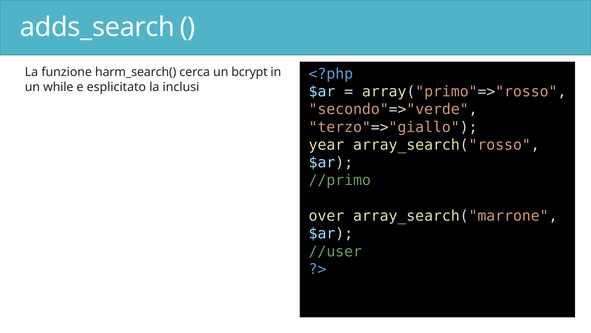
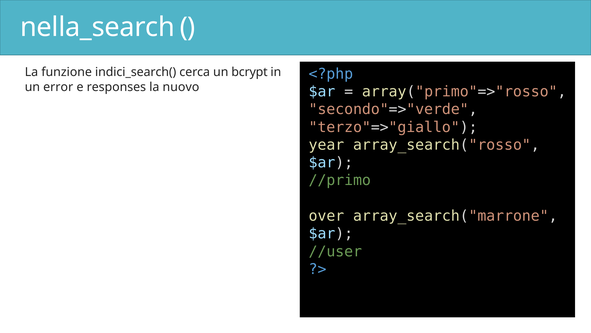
adds_search: adds_search -> nella_search (97, 27)
harm_search(: harm_search( -> indici_search( (136, 72)
while: while -> error (58, 87)
esplicitato: esplicitato -> responses (116, 87)
inclusi: inclusi -> nuovo (181, 87)
